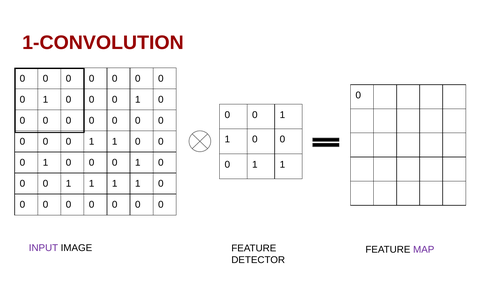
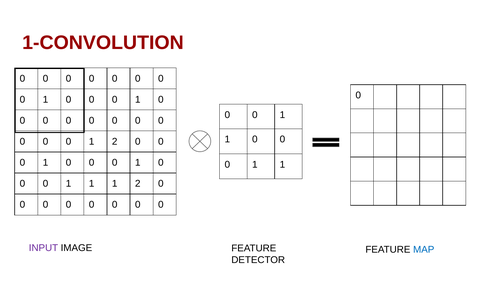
1: 1 -> 2 (115, 142)
1 1 1 1: 1 -> 2 (138, 184)
MAP colour: purple -> blue (424, 249)
